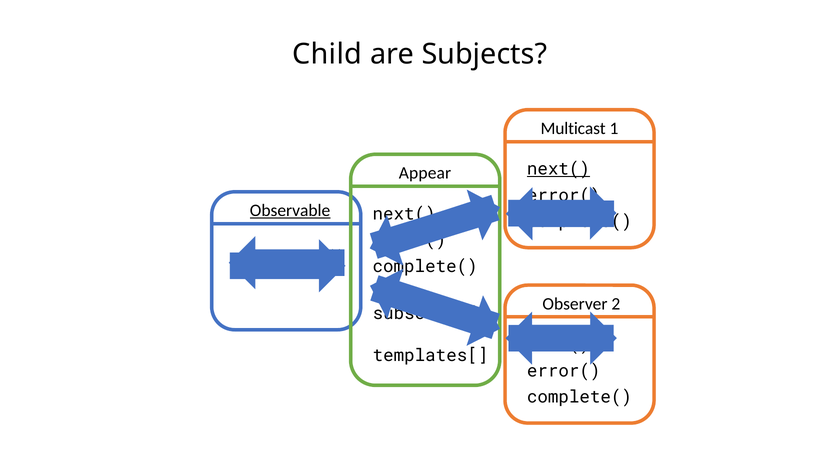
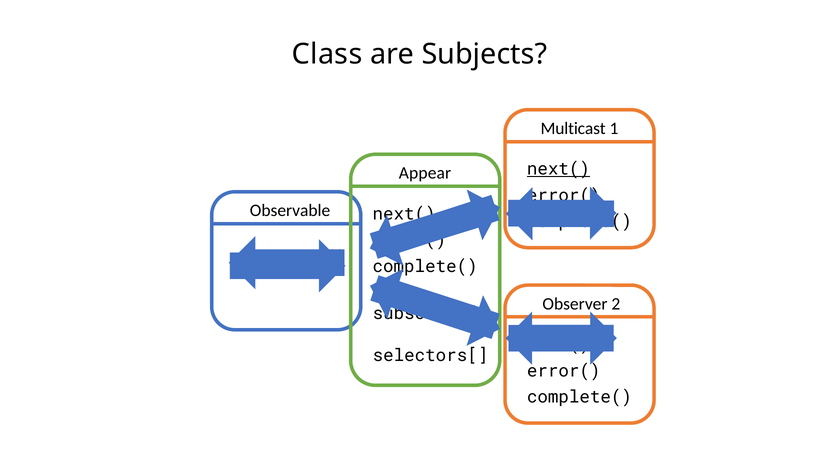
Child: Child -> Class (327, 54)
Observable underline: present -> none (290, 210)
templates[: templates[ -> selectors[ (430, 356)
